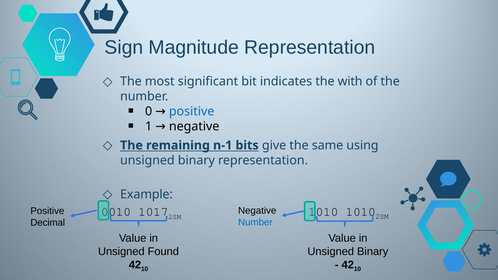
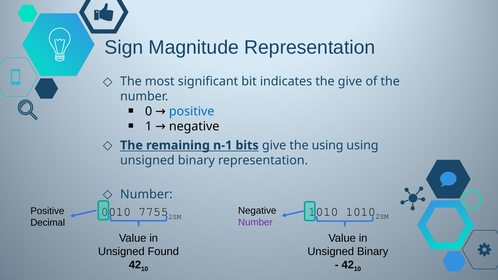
the with: with -> give (350, 82)
the same: same -> using (328, 145)
Example: Example -> Number (146, 194)
1017: 1017 -> 7755 (153, 212)
Number colour: blue -> purple (255, 222)
